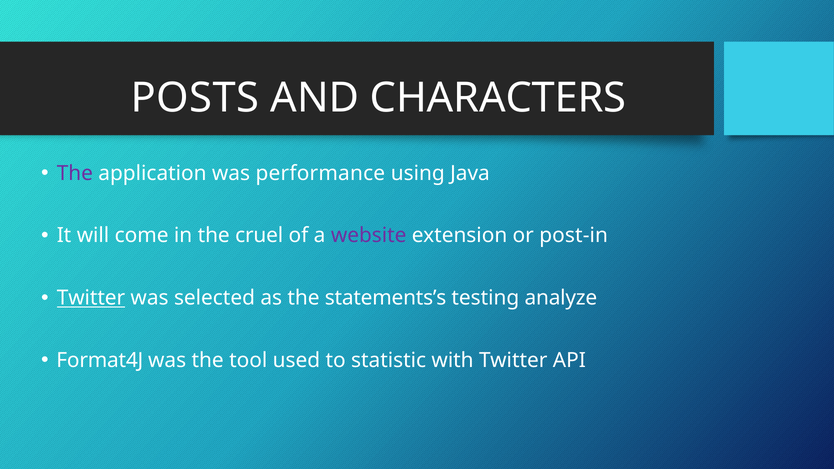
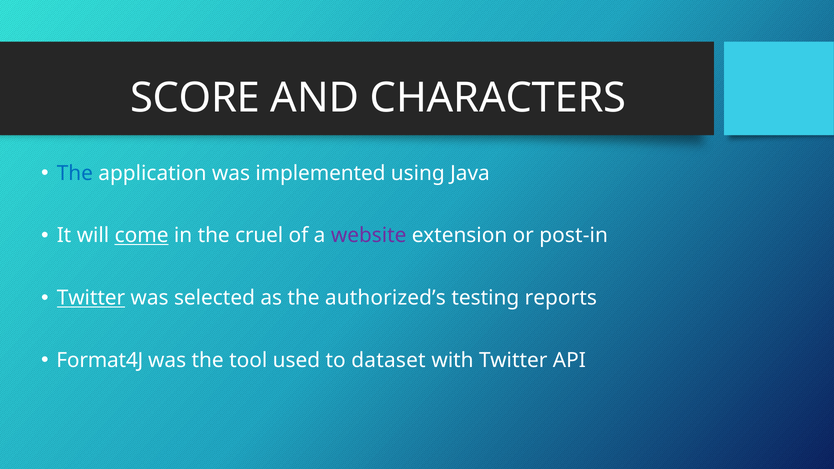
POSTS: POSTS -> SCORE (195, 98)
The colour: purple -> blue (75, 173)
performance: performance -> implemented (320, 173)
come underline: none -> present (142, 236)
statements’s: statements’s -> authorized’s (385, 298)
analyze: analyze -> reports (561, 298)
statistic: statistic -> dataset (388, 360)
